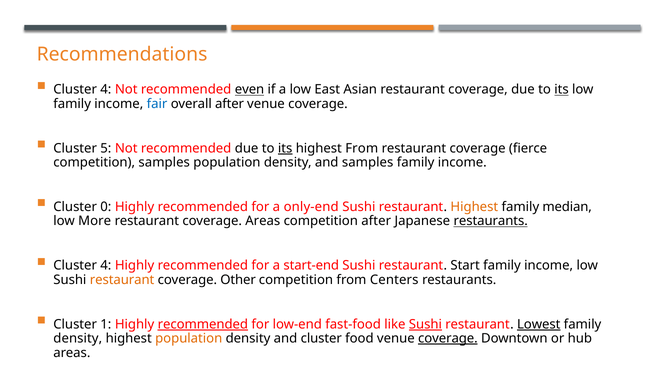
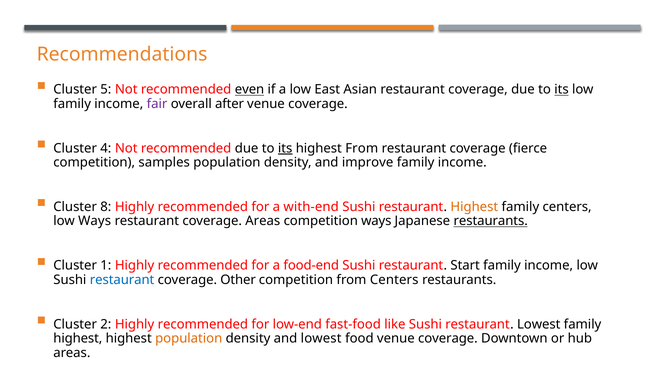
4: 4 -> 5 (106, 90)
fair colour: blue -> purple (157, 104)
5: 5 -> 4 (106, 148)
and samples: samples -> improve (368, 163)
0: 0 -> 8 (106, 207)
only-end: only-end -> with-end (311, 207)
family median: median -> centers (567, 207)
low More: More -> Ways (95, 221)
competition after: after -> ways (376, 221)
4: 4 -> 1 (106, 266)
start-end: start-end -> food-end (311, 266)
restaurant colour: orange -> blue (122, 280)
1: 1 -> 2 (106, 324)
recommended underline: present -> none (203, 324)
Sushi underline: present -> none (425, 324)
Lowest underline: present -> none (539, 324)
density: density -> highest (78, 339)
and cluster: cluster -> lowest (321, 339)
coverage underline: present -> none (448, 339)
